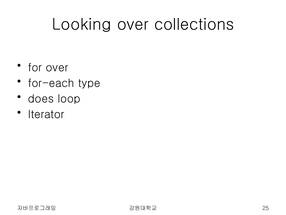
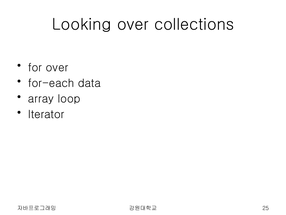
type: type -> data (89, 83)
does: does -> array (41, 99)
